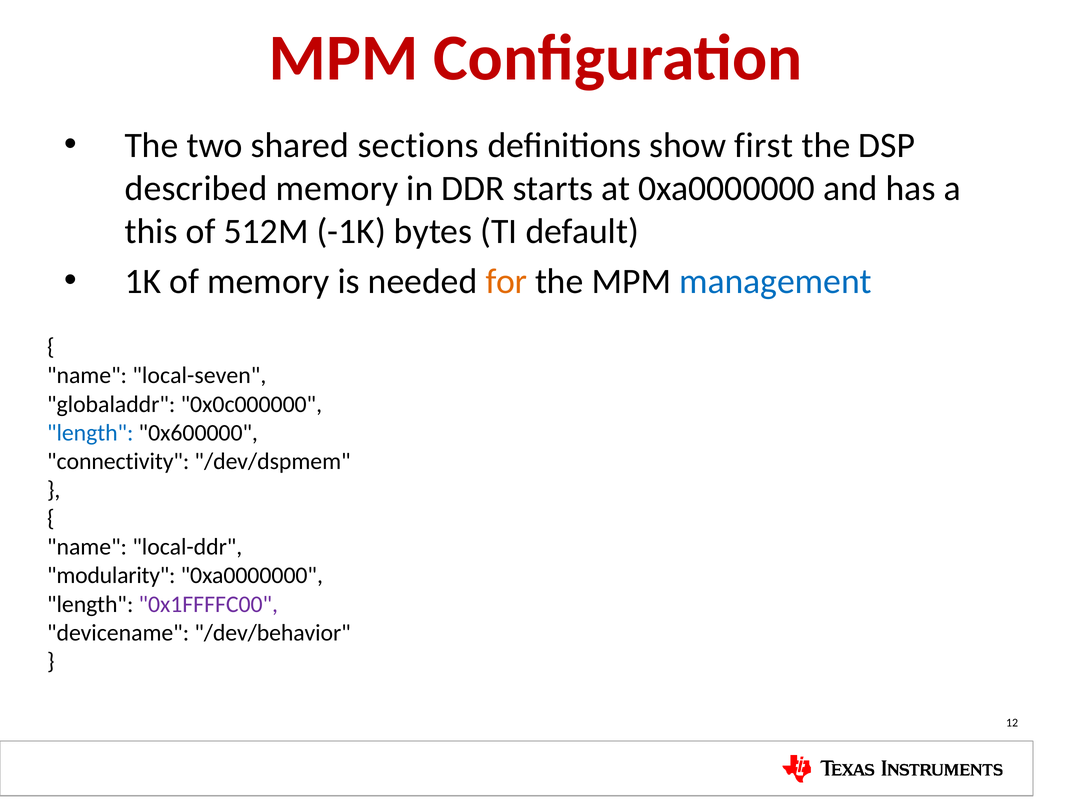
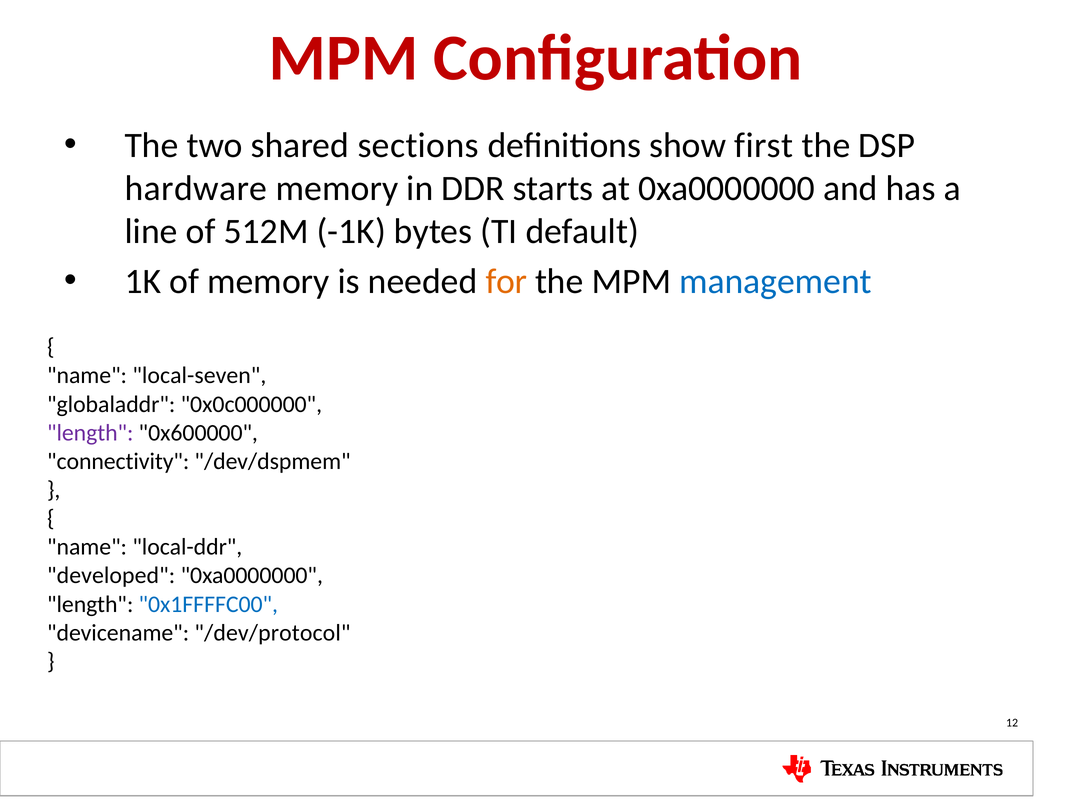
described: described -> hardware (196, 188)
this: this -> line (151, 231)
length colour: blue -> purple (90, 433)
modularity: modularity -> developed (111, 576)
0x1FFFFC00 colour: purple -> blue (208, 604)
/dev/behavior: /dev/behavior -> /dev/protocol (272, 633)
